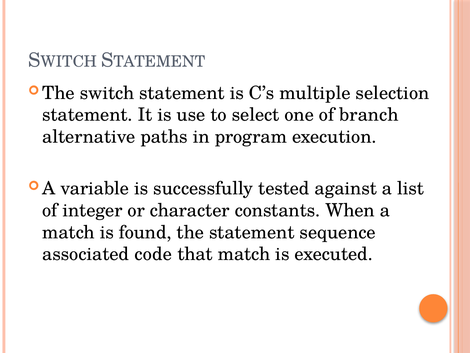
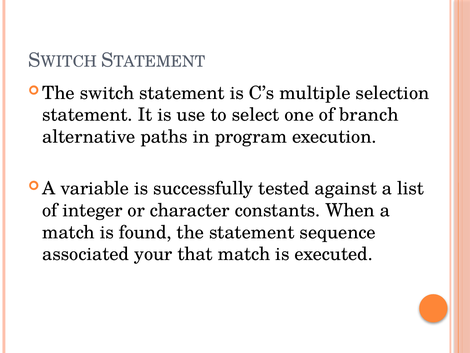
code: code -> your (153, 254)
